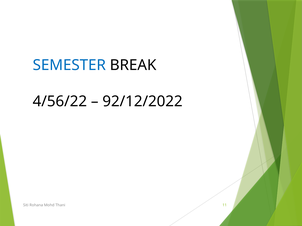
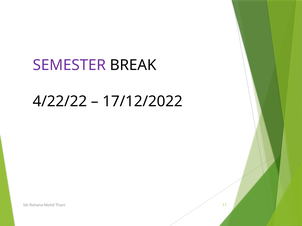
SEMESTER colour: blue -> purple (69, 65)
4/56/22: 4/56/22 -> 4/22/22 (60, 102)
92/12/2022: 92/12/2022 -> 17/12/2022 (143, 102)
